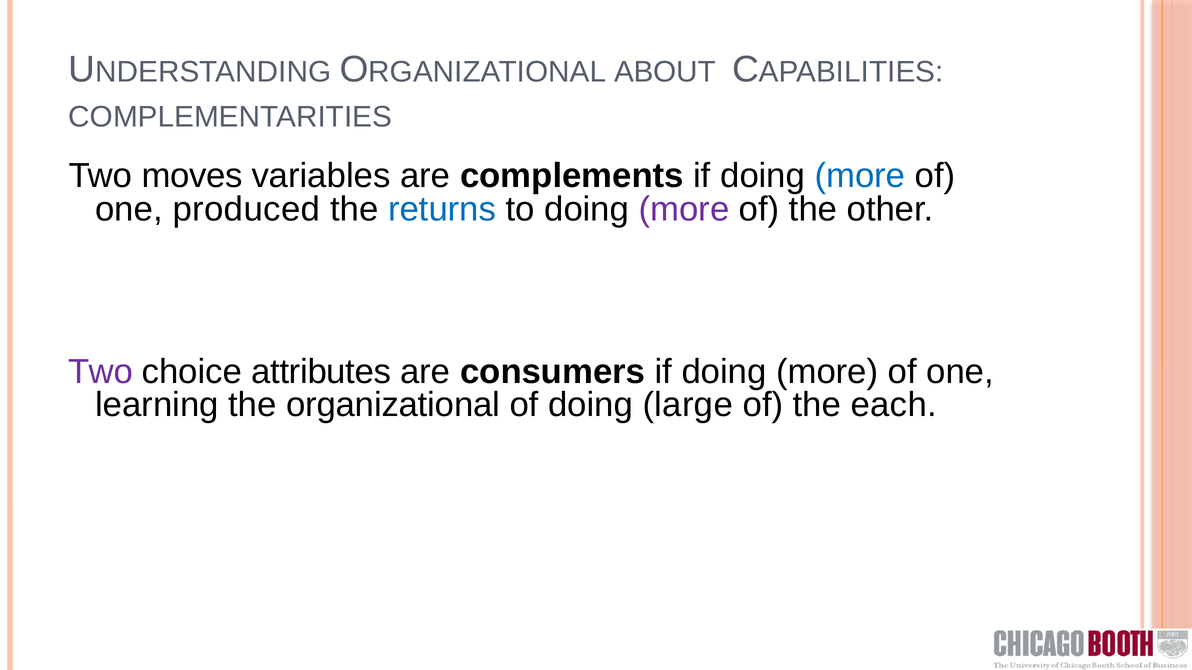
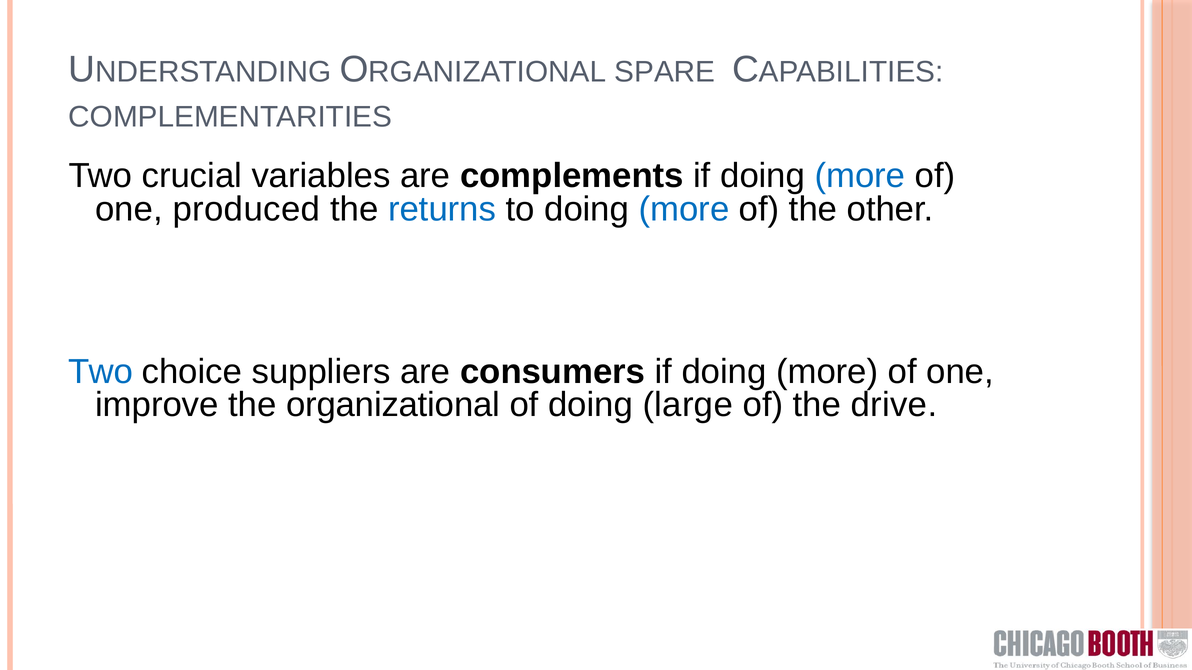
ABOUT: ABOUT -> SPARE (665, 72)
moves: moves -> crucial (192, 176)
more colour: purple -> blue (684, 210)
Two colour: purple -> blue (101, 372)
attributes: attributes -> suppliers (321, 372)
learning: learning -> improve (157, 405)
each: each -> drive (894, 405)
